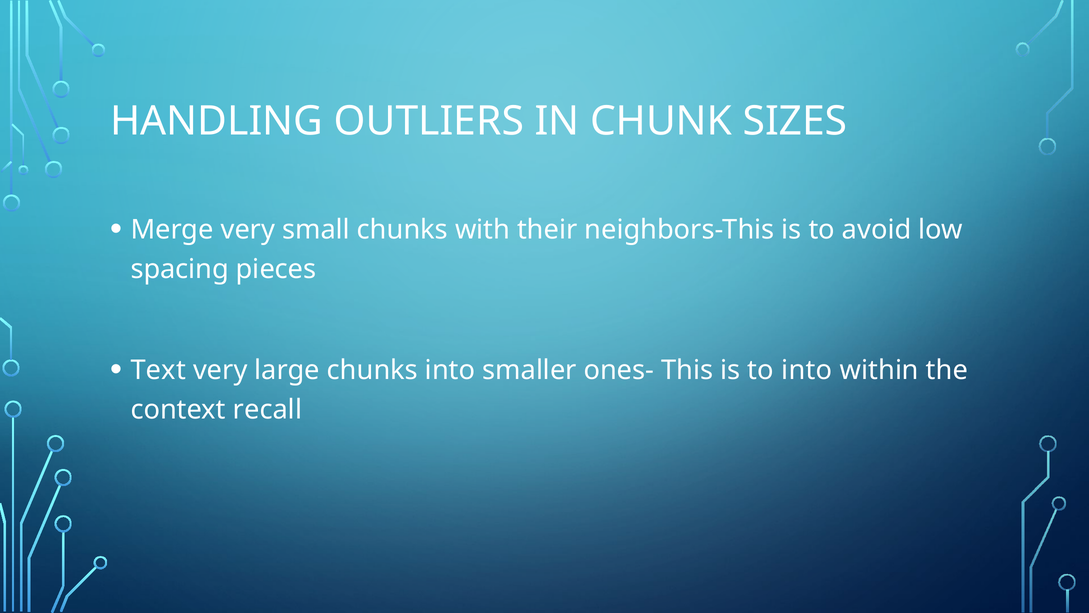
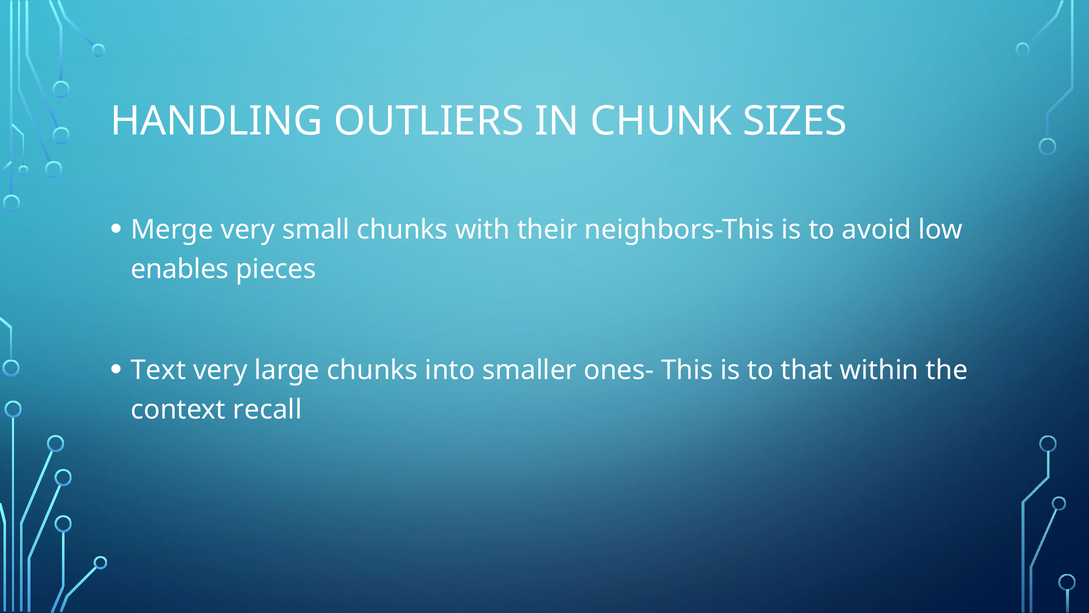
spacing: spacing -> enables (180, 269)
to into: into -> that (807, 370)
